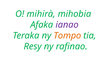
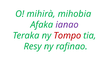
Tompo colour: orange -> red (67, 36)
